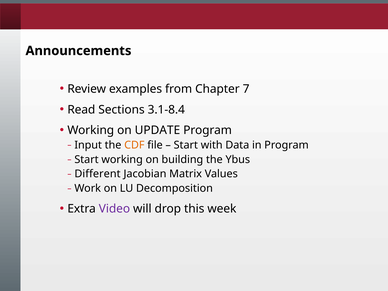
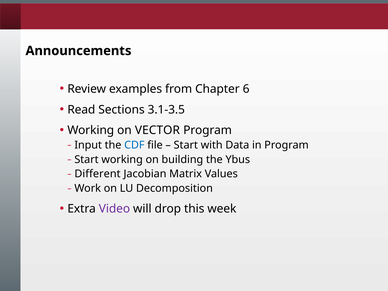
7: 7 -> 6 (246, 89)
3.1-8.4: 3.1-8.4 -> 3.1-3.5 (166, 110)
UPDATE: UPDATE -> VECTOR (157, 130)
CDF colour: orange -> blue (134, 145)
